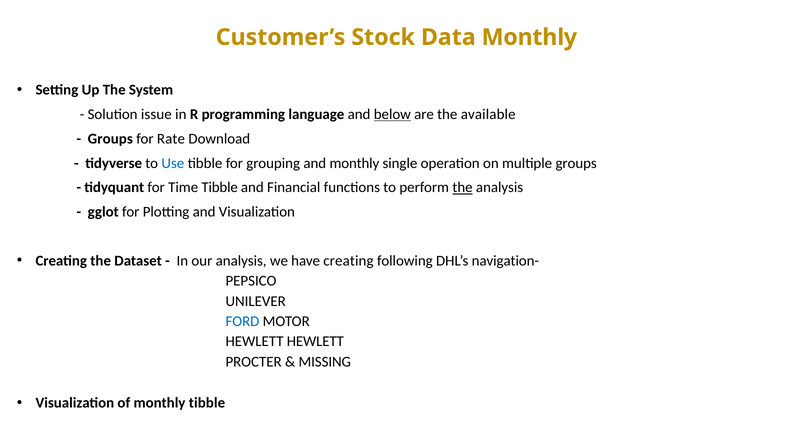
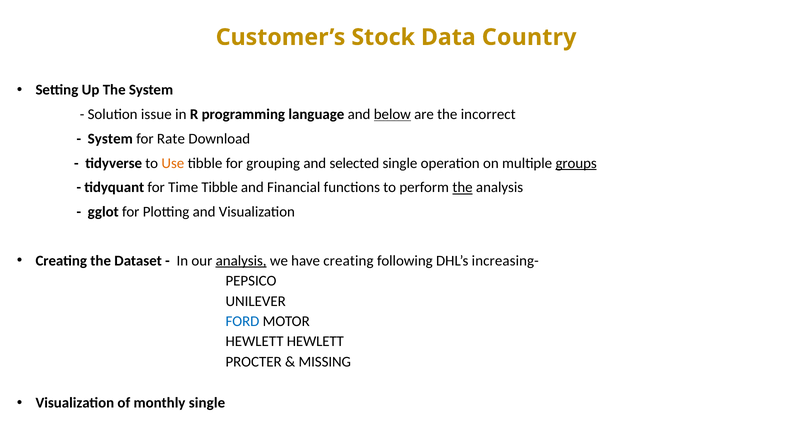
Data Monthly: Monthly -> Country (529, 37)
available: available -> incorrect (488, 114)
Groups: Groups -> System (110, 139)
Use colour: blue -> orange (173, 163)
and monthly: monthly -> selected (354, 163)
groups underline: none -> present (576, 163)
analysis underline: none -> present (241, 261)
navigation-: navigation- -> increasing- (505, 261)
monthly tibble: tibble -> single (207, 403)
